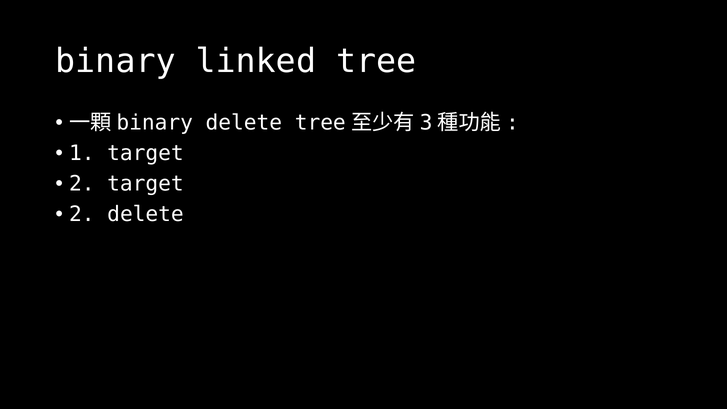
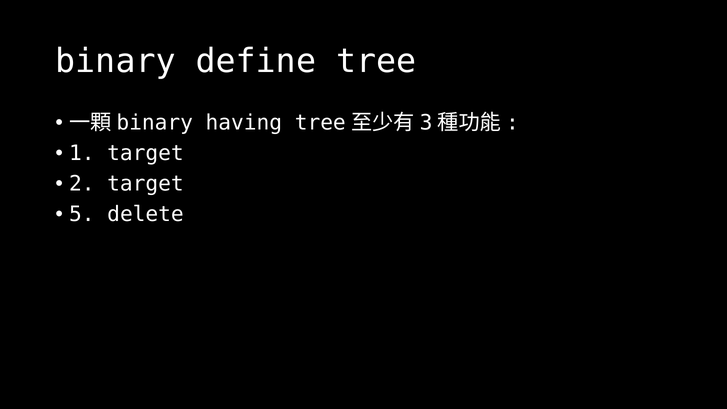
linked: linked -> define (256, 61)
delete: delete -> having (244, 123)
2: 2 -> 5 (82, 214)
